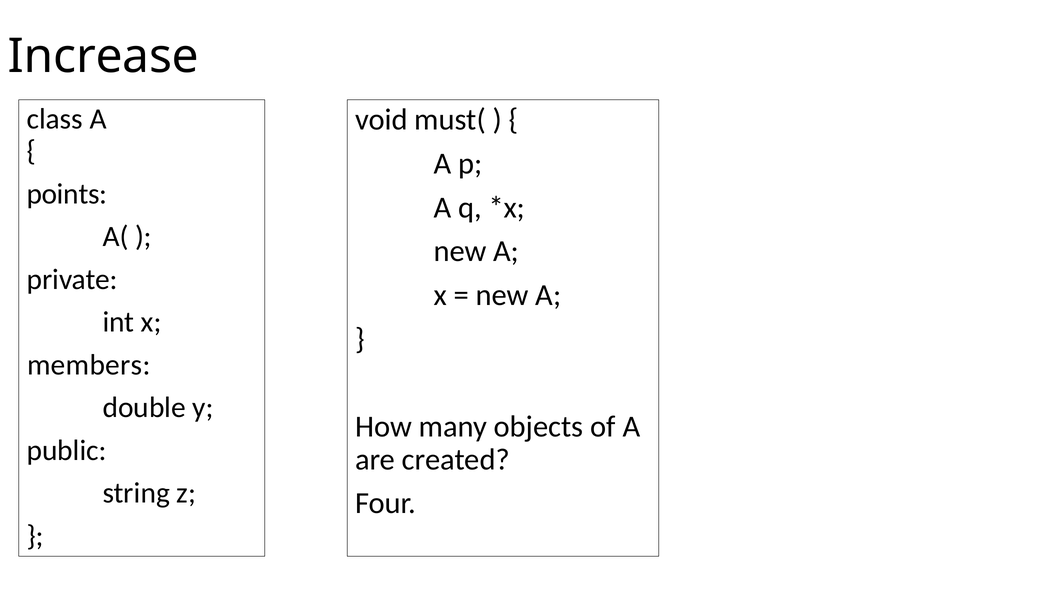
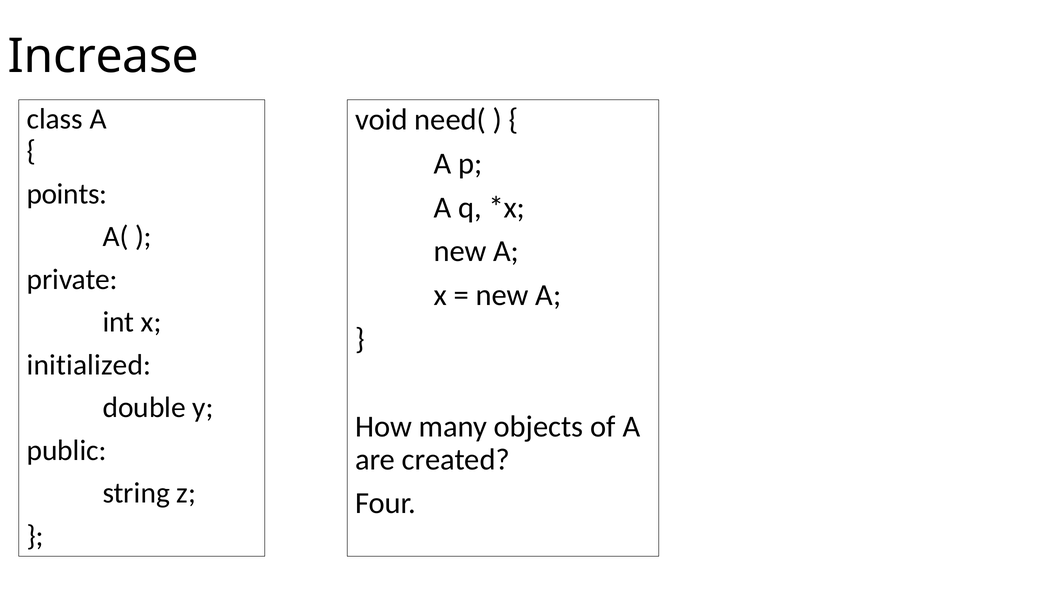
must(: must( -> need( (450, 120)
members: members -> initialized (89, 365)
